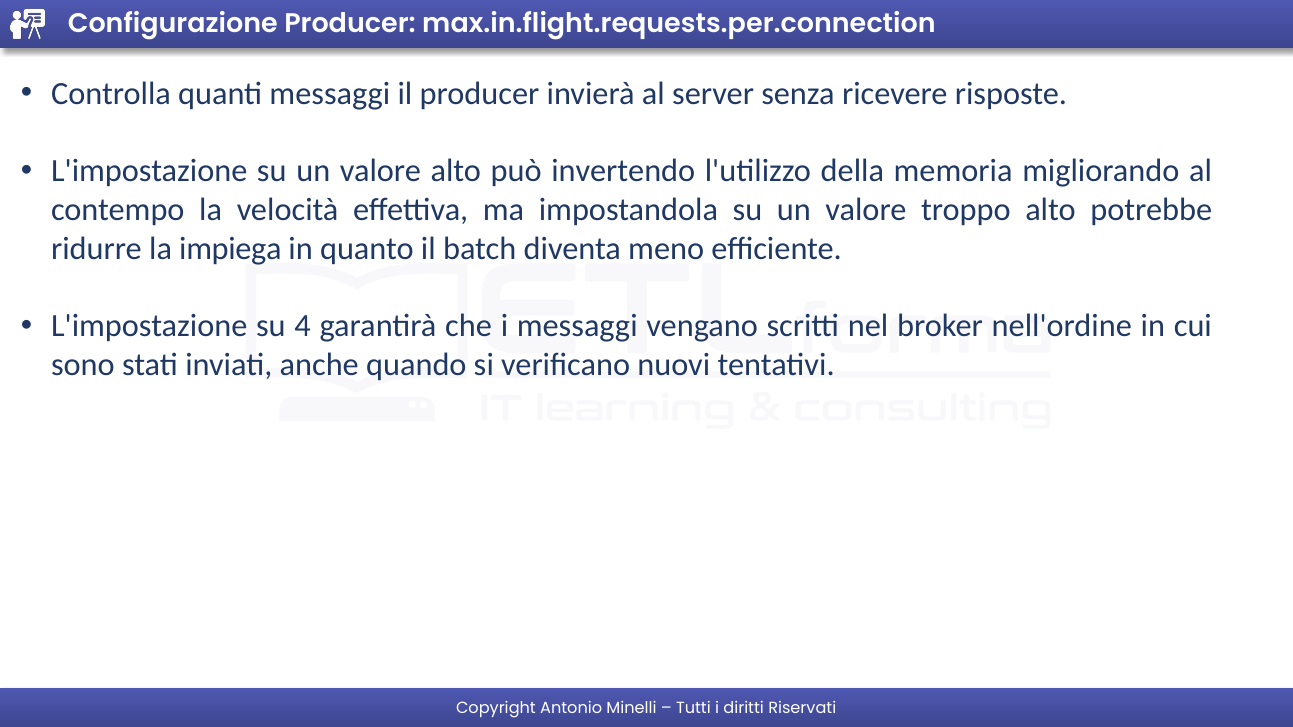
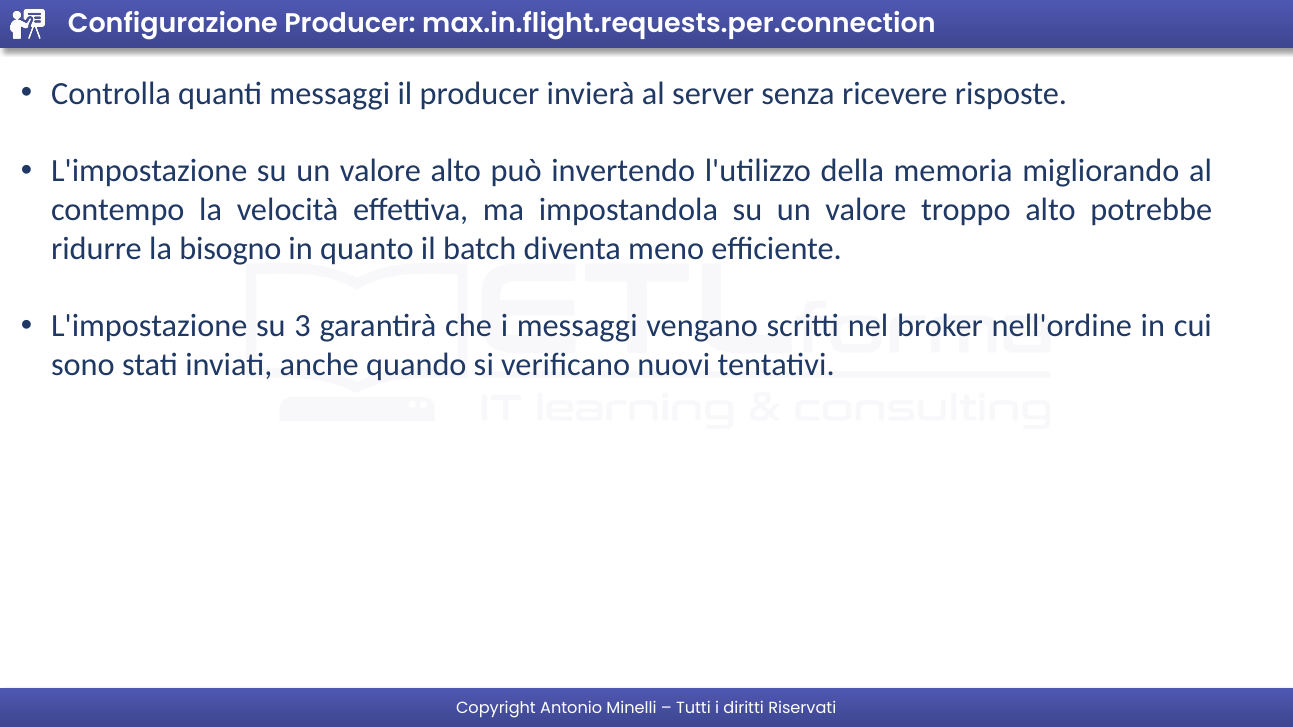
impiega: impiega -> bisogno (230, 249)
4: 4 -> 3 (303, 326)
